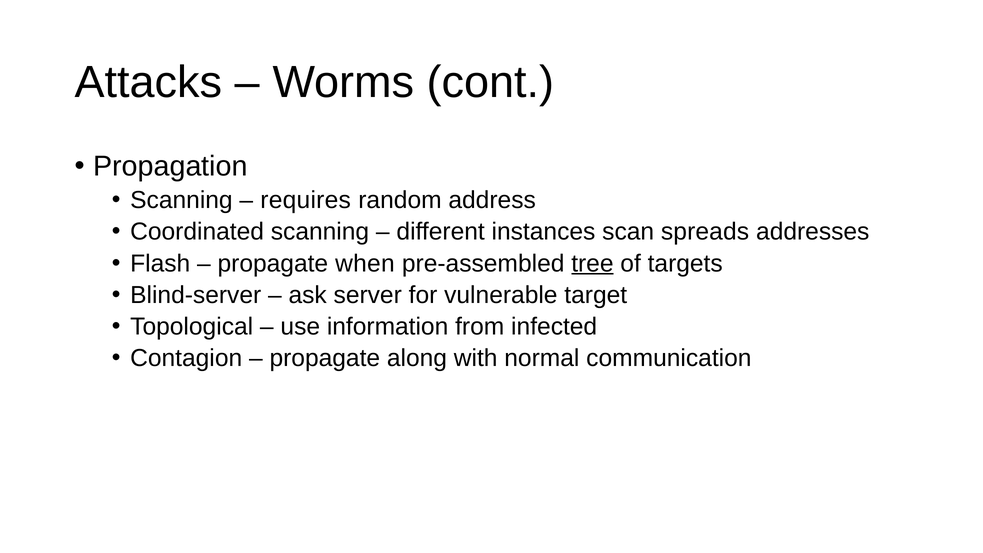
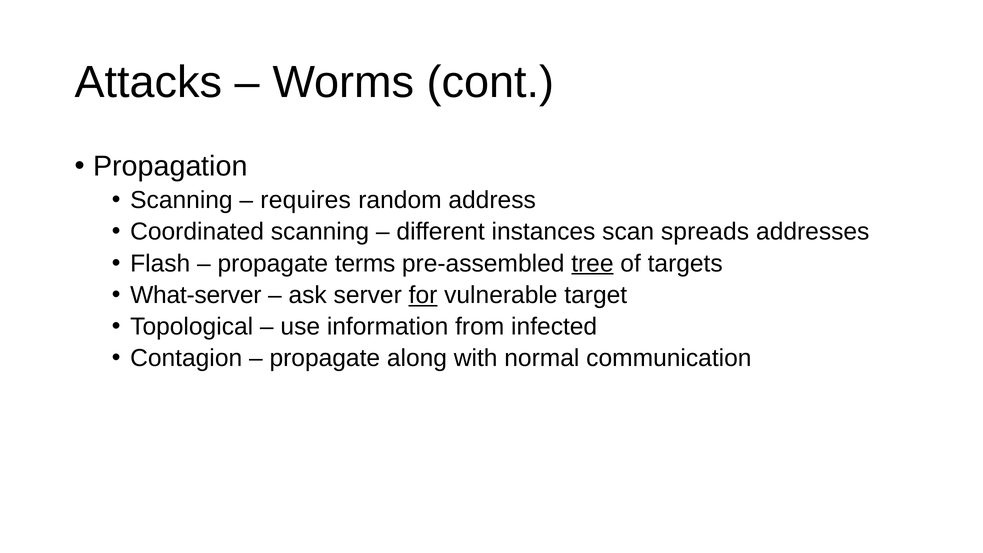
when: when -> terms (365, 263)
Blind-server: Blind-server -> What-server (196, 295)
for underline: none -> present (423, 295)
